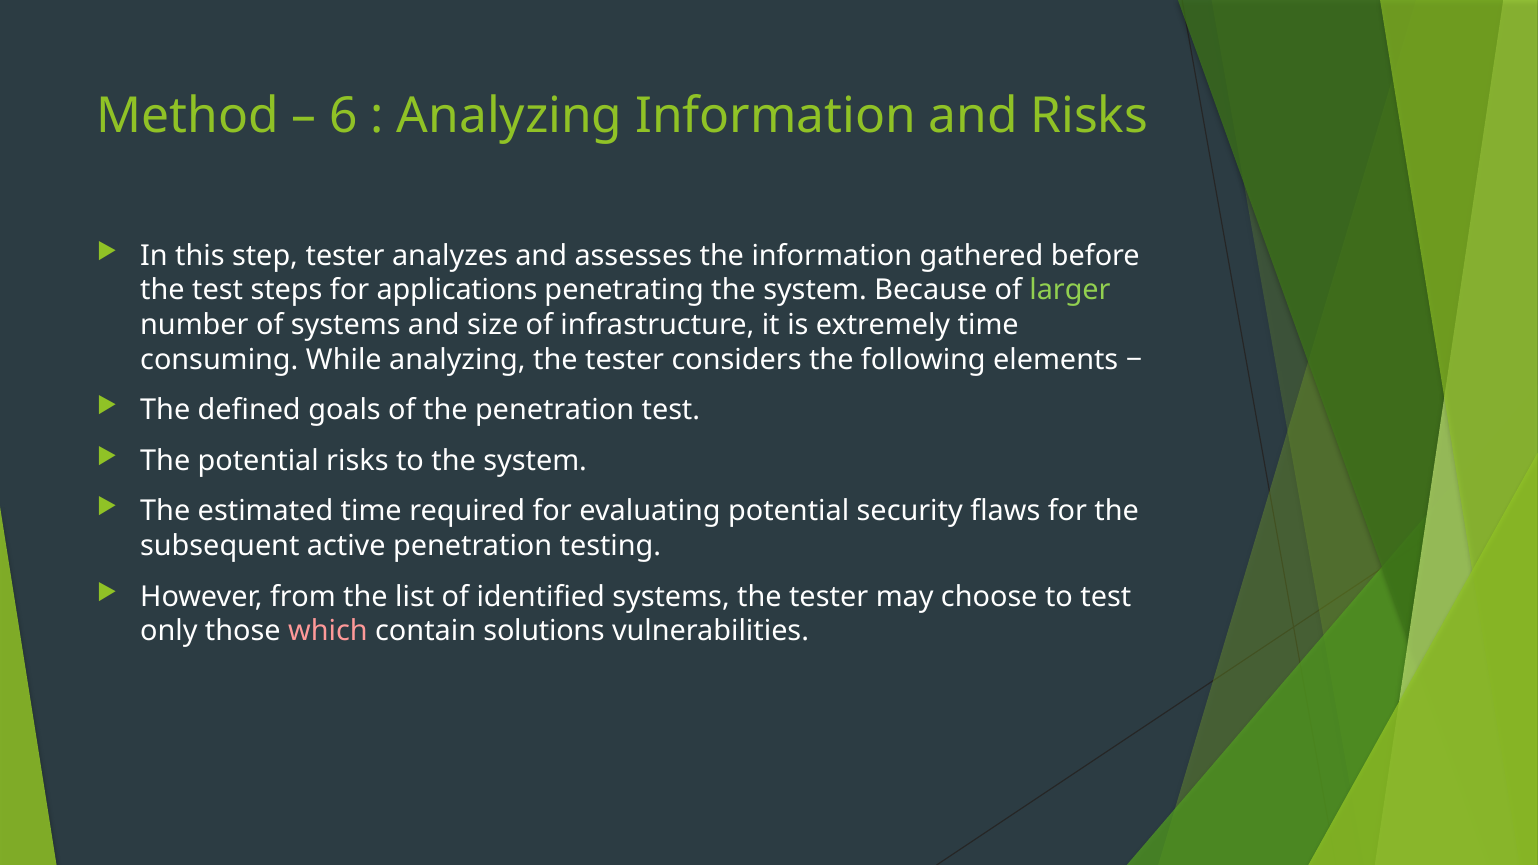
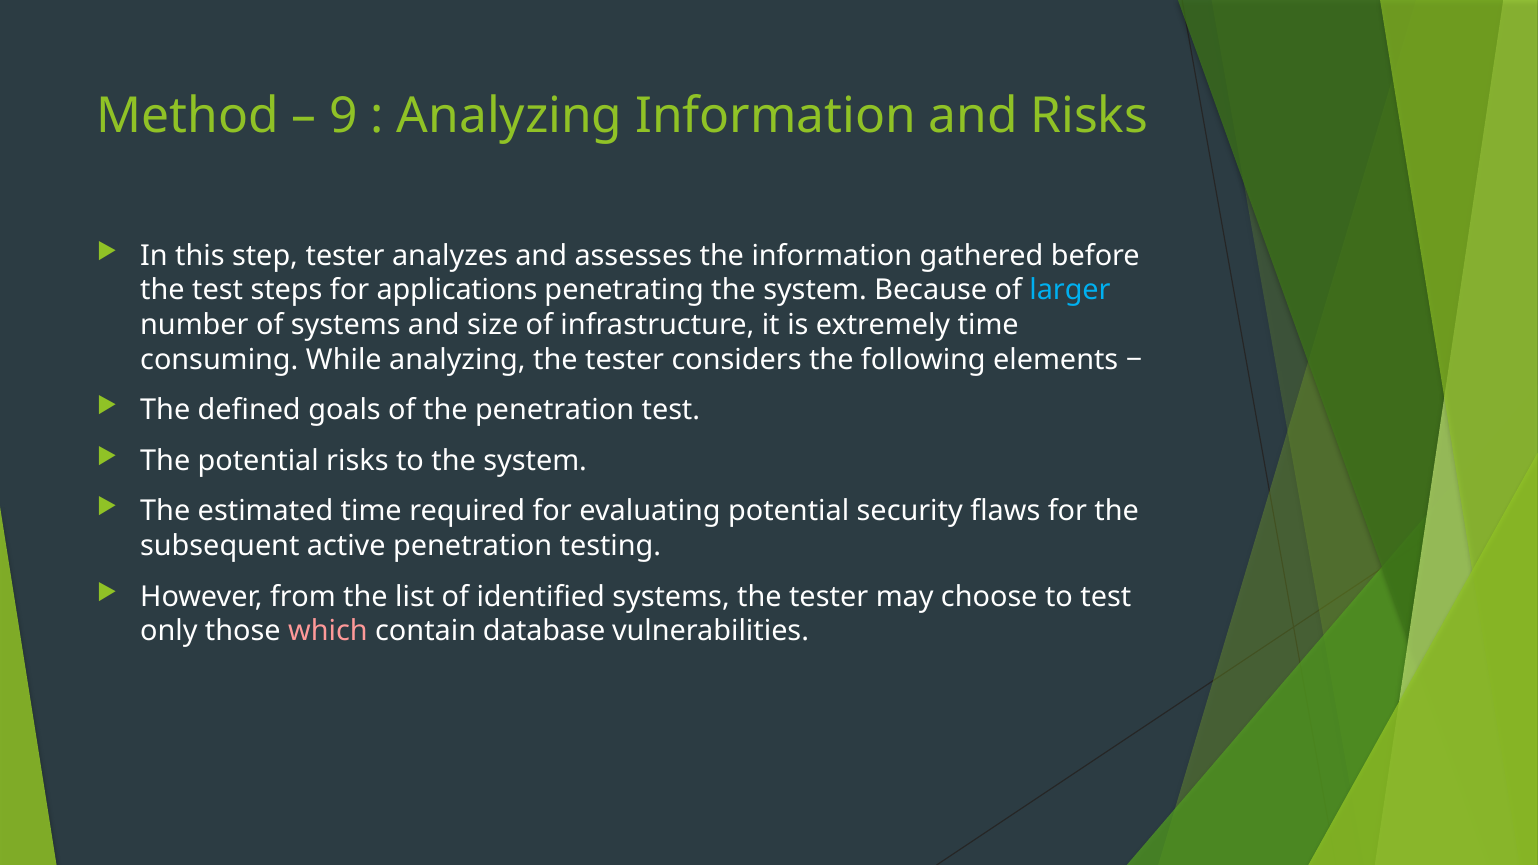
6: 6 -> 9 (344, 116)
larger colour: light green -> light blue (1070, 290)
solutions: solutions -> database (544, 631)
